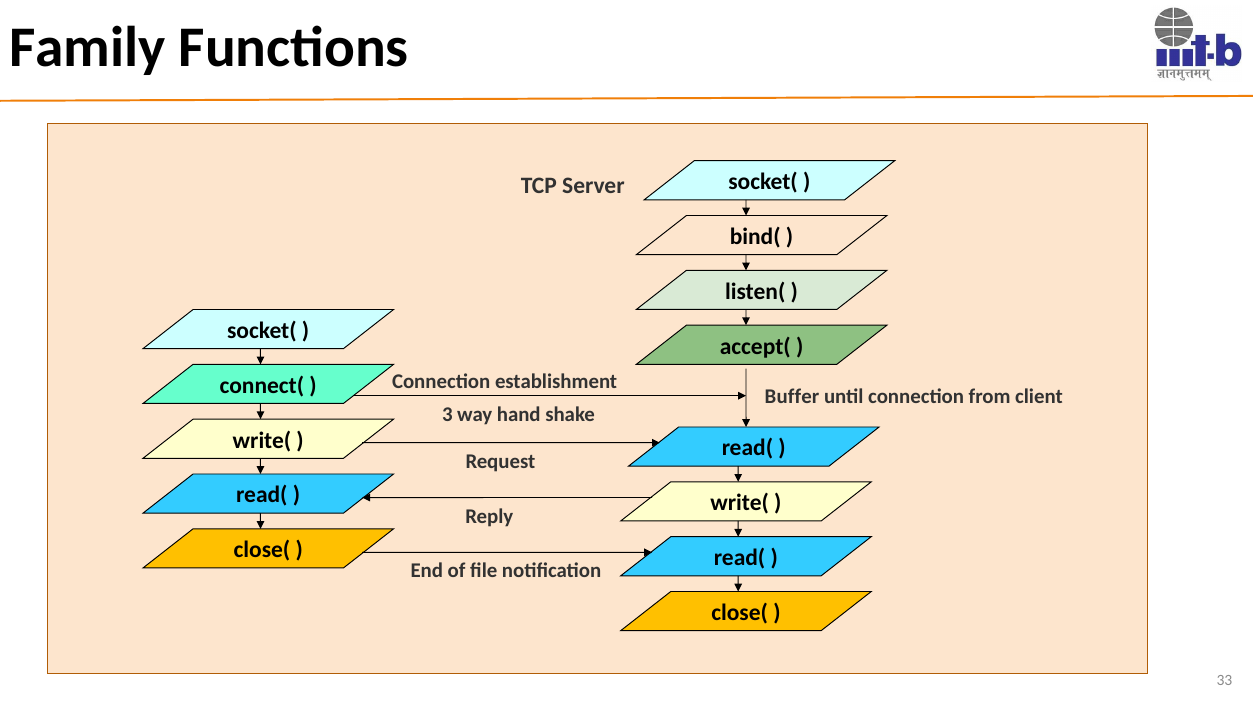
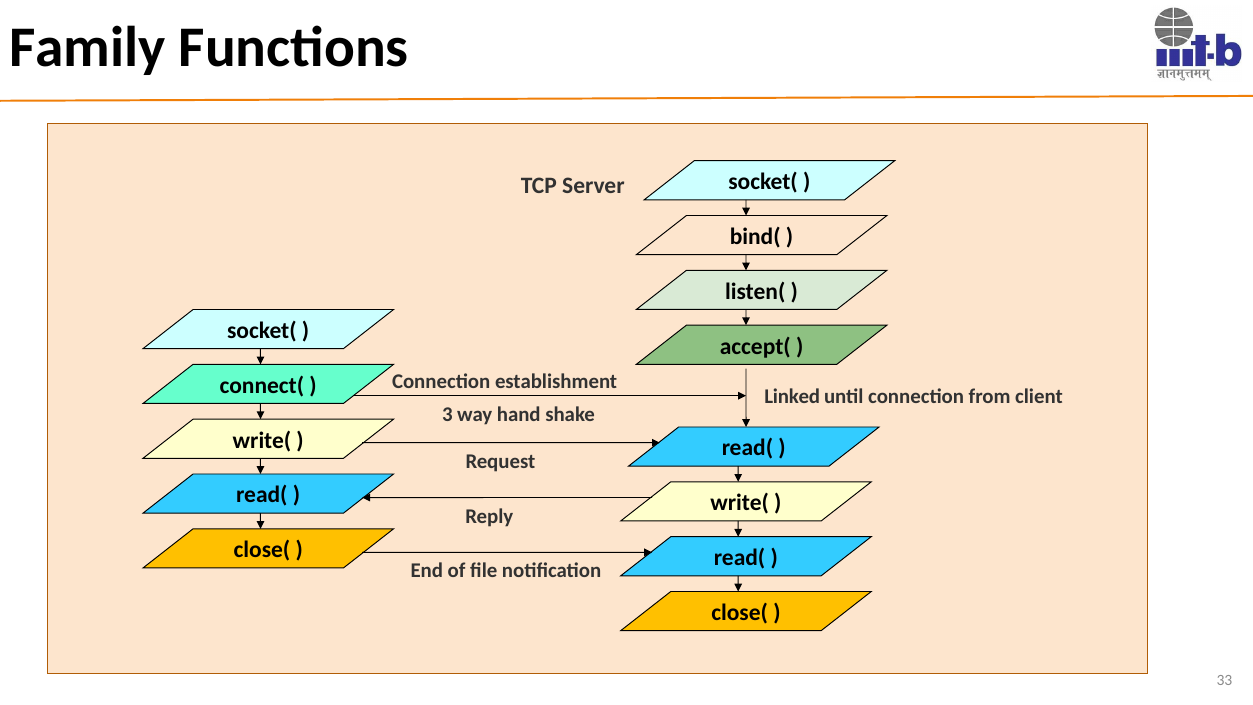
Buffer: Buffer -> Linked (792, 397)
